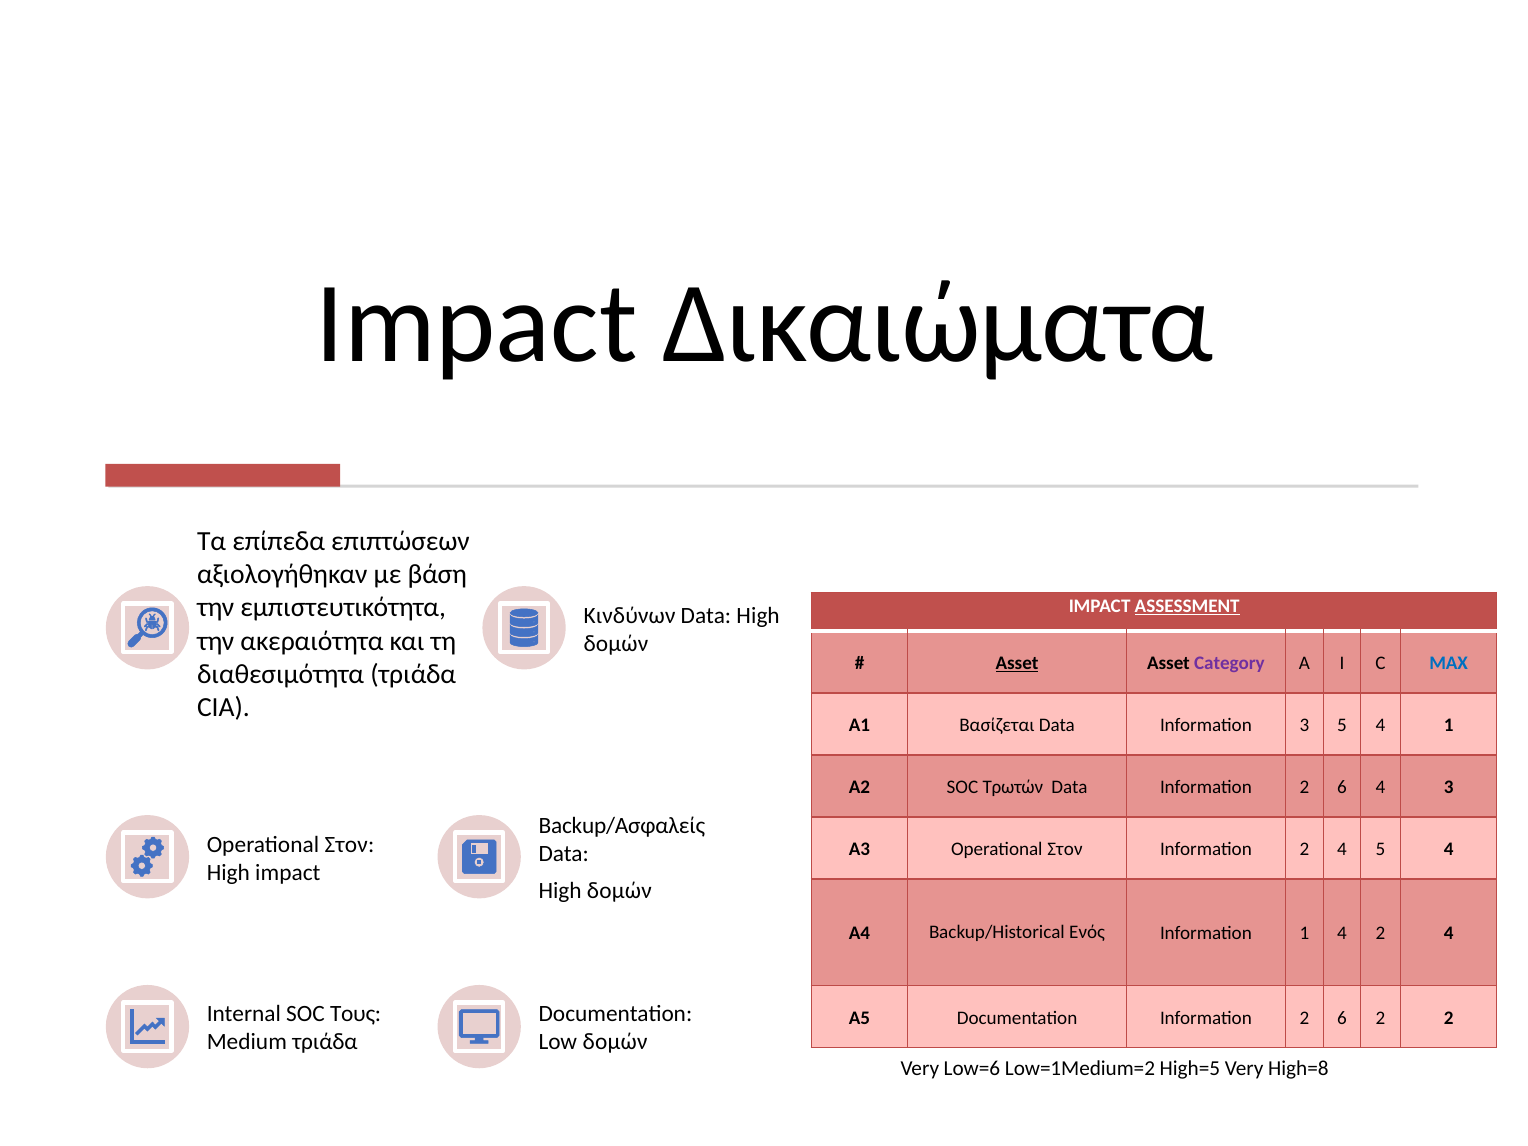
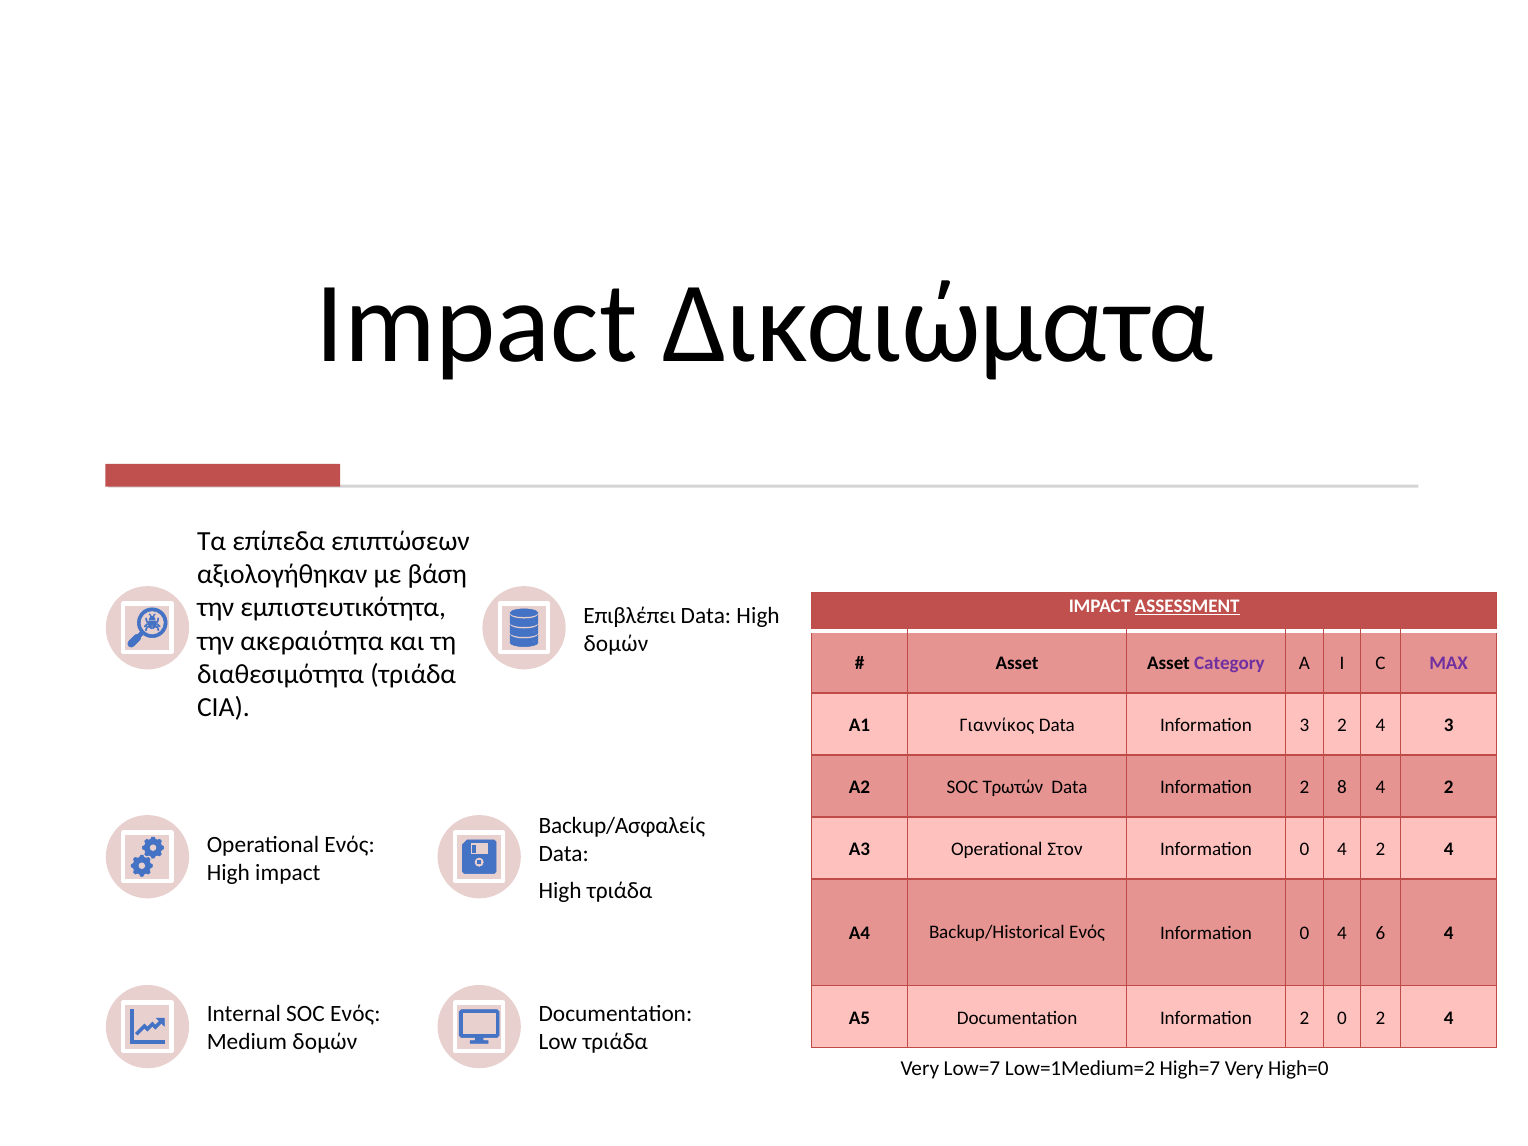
Κινδύνων: Κινδύνων -> Επιβλέπει (630, 615)
Asset underline: present -> none (1017, 663)
ΜΑΧ colour: blue -> purple (1449, 663)
Βασίζεται: Βασίζεται -> Γιαννίκος (997, 725)
3 5: 5 -> 2 (1342, 725)
4 1: 1 -> 3 (1449, 725)
Data Information 2 6: 6 -> 8 (1342, 787)
3: 3 -> 2 (1449, 787)
Στον: Στον -> Ενός (350, 844)
2: 2 -> 0 (1304, 849)
5: 5 -> 2 (1380, 849)
δομών: δομών -> τριάδα (620, 890)
1: 1 -> 0 (1304, 933)
4 2: 2 -> 6 (1380, 933)
SOC Τους: Τους -> Ενός (355, 1014)
Documentation Information 2 6: 6 -> 0 (1342, 1018)
2: 2 -> 4 (1449, 1018)
τριάδα: τριάδα -> δομών (325, 1042)
δομών: δομών -> τριάδα (615, 1042)
Low=6: Low=6 -> Low=7 (972, 1068)
High=5: High=5 -> High=7 (1190, 1068)
High=8: High=8 -> High=0 (1298, 1068)
